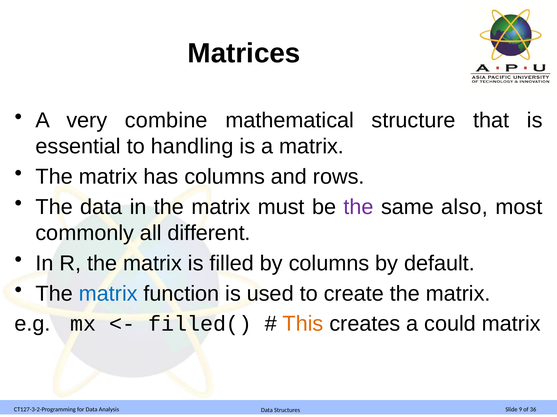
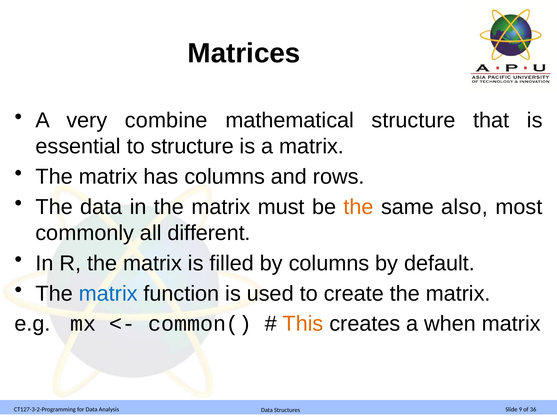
to handling: handling -> structure (192, 147)
the colour: purple -> orange (359, 207)
filled(: filled( -> common( (200, 324)
could: could -> when (450, 324)
